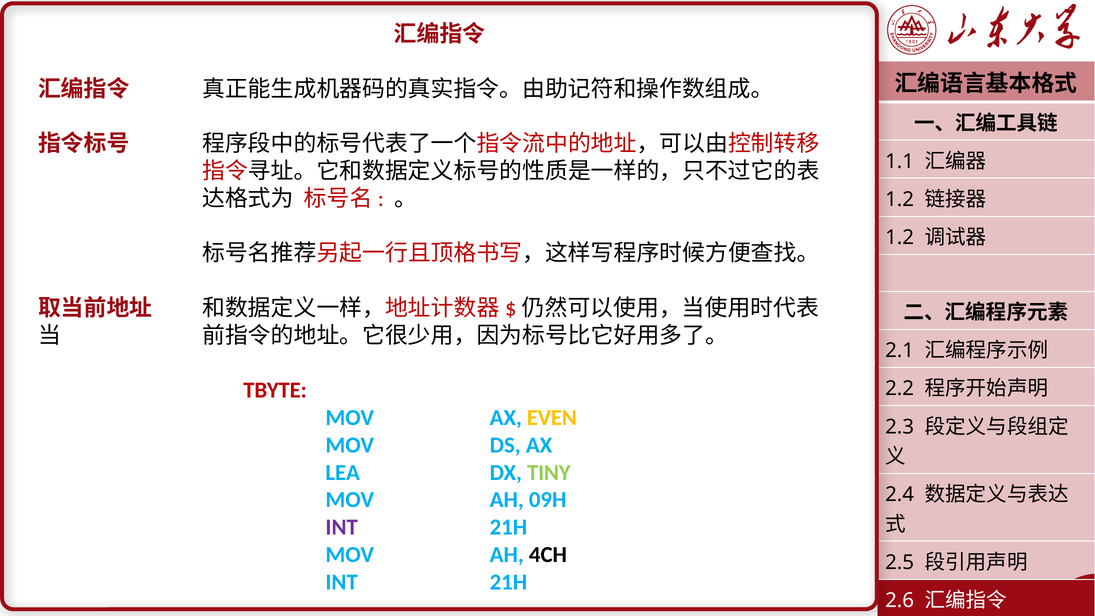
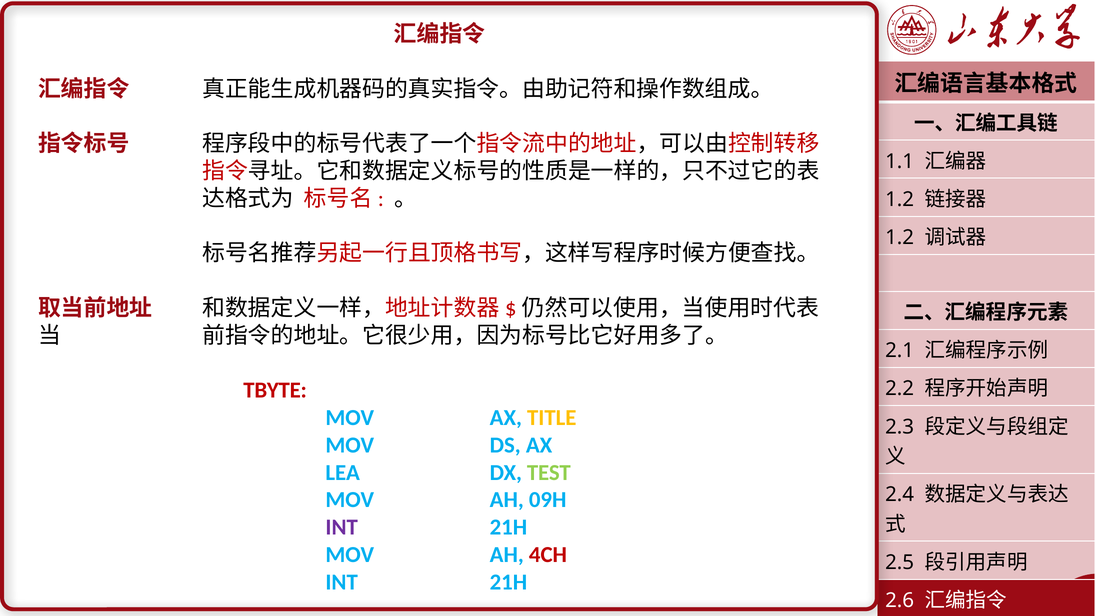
EVEN: EVEN -> TITLE (552, 418)
TINY: TINY -> TEST (549, 472)
4CH colour: black -> red (548, 555)
